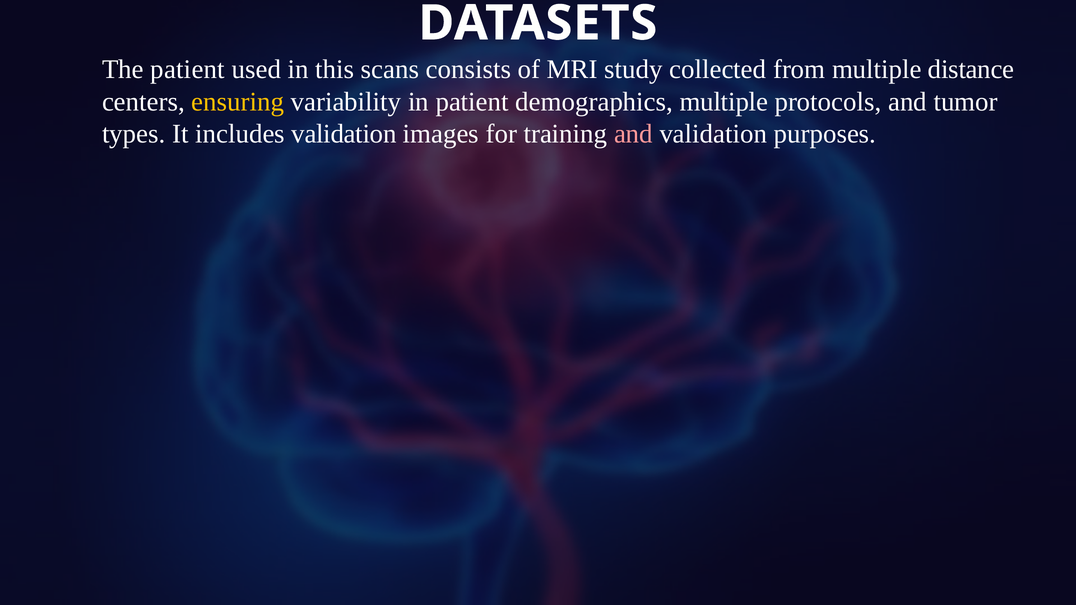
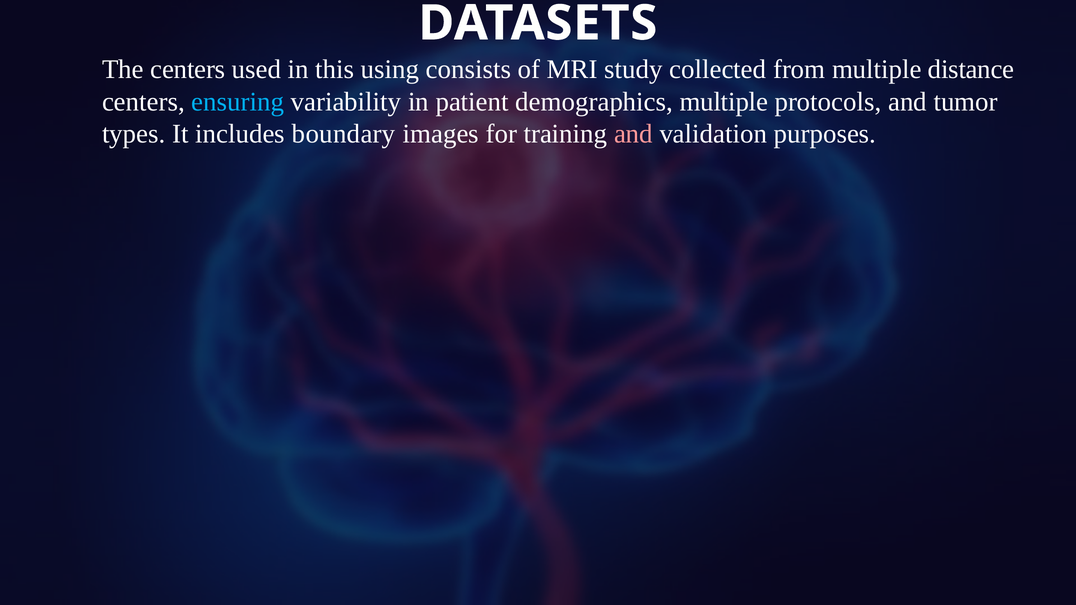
The patient: patient -> centers (188, 69)
scans: scans -> using (390, 69)
ensuring colour: yellow -> light blue (238, 102)
includes validation: validation -> boundary (344, 134)
